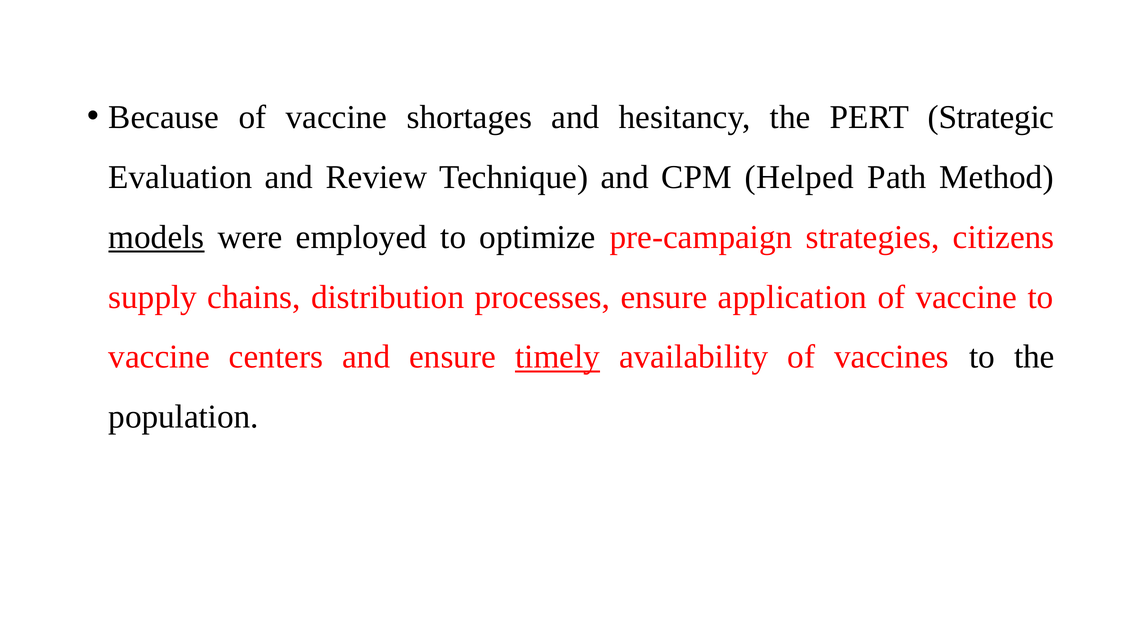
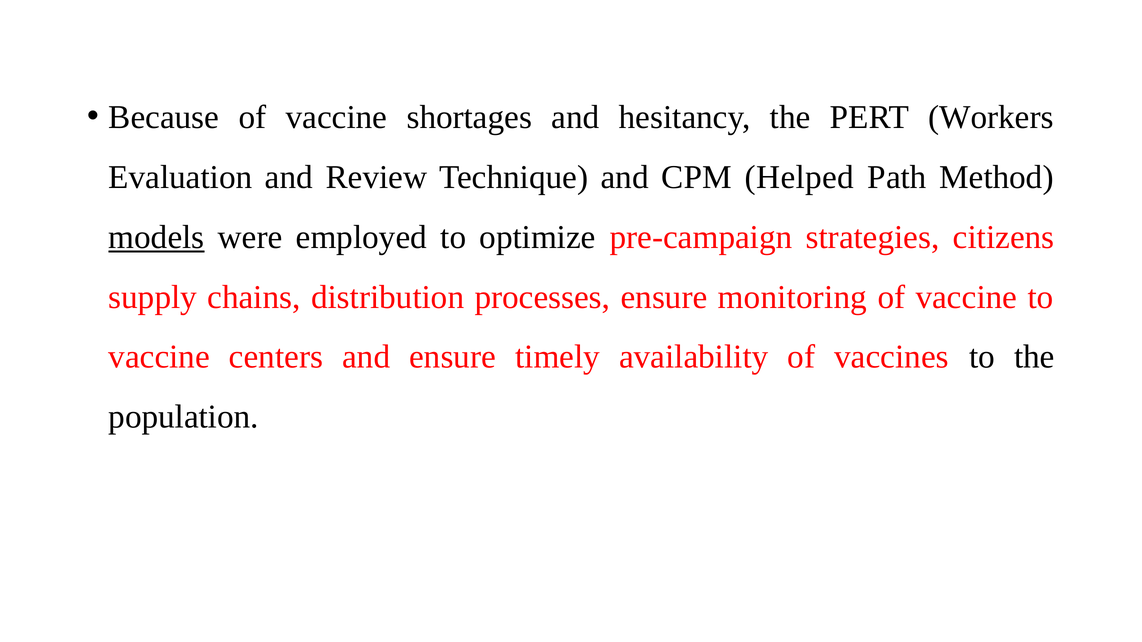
Strategic: Strategic -> Workers (991, 117)
application: application -> monitoring (792, 297)
timely underline: present -> none (558, 357)
